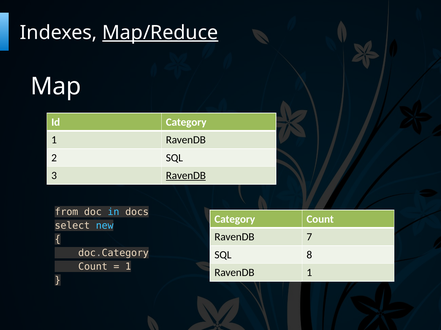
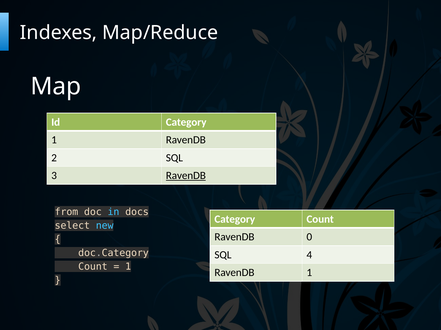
Map/Reduce underline: present -> none (160, 33)
7: 7 -> 0 (309, 237)
8: 8 -> 4 (309, 255)
